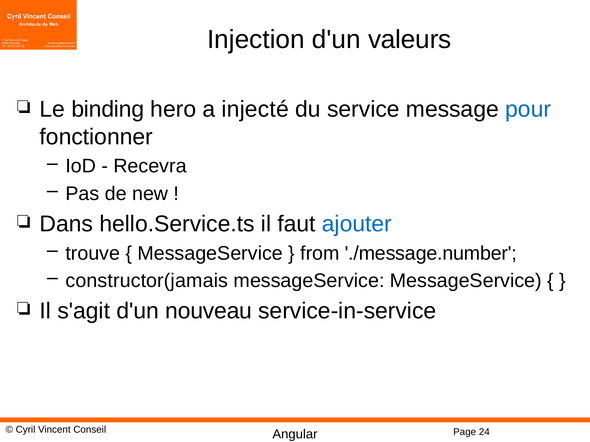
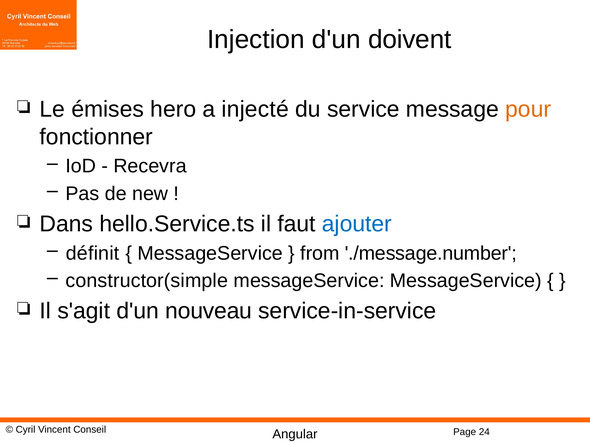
valeurs: valeurs -> doivent (410, 40)
binding: binding -> émises (108, 109)
pour colour: blue -> orange (528, 109)
trouve: trouve -> définit (93, 254)
constructor(jamais: constructor(jamais -> constructor(simple (147, 281)
